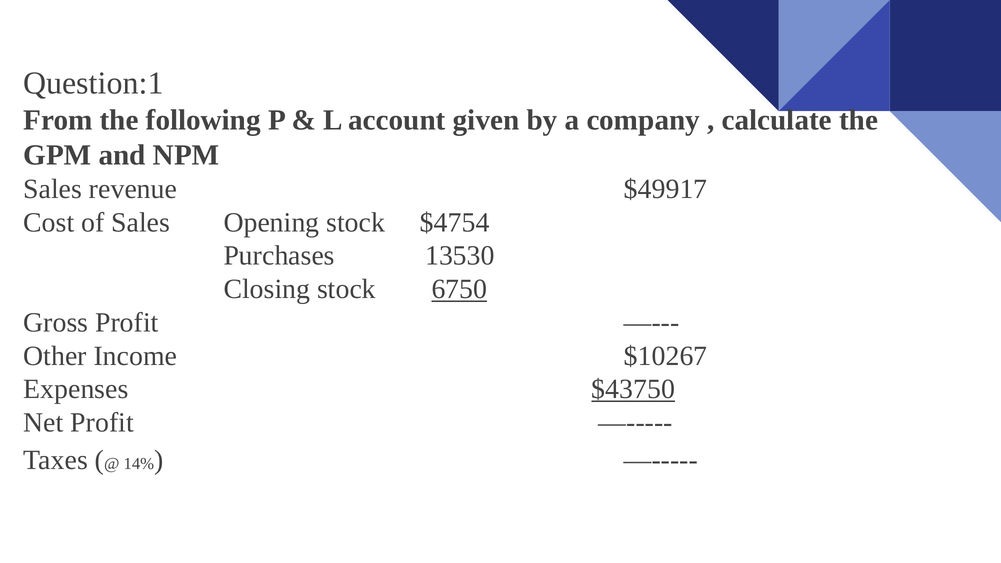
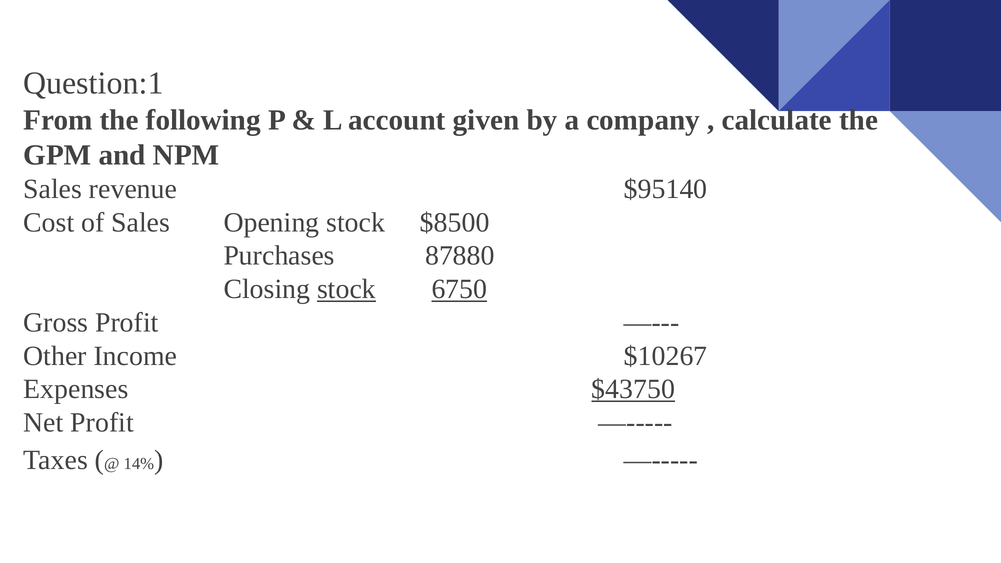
$49917: $49917 -> $95140 (666, 189)
$4754: $4754 -> $8500 (455, 222)
13530: 13530 -> 87880 (460, 256)
stock underline: none -> present (346, 289)
